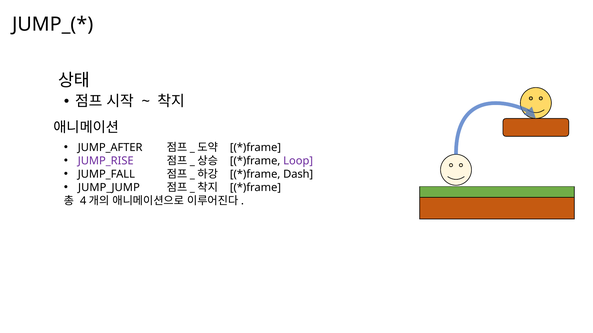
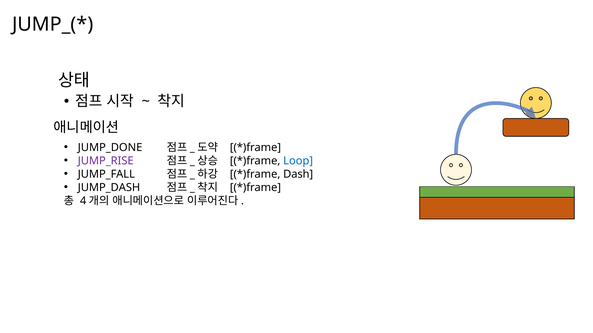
JUMP_AFTER: JUMP_AFTER -> JUMP_DONE (110, 148)
Loop colour: purple -> blue (298, 161)
JUMP_JUMP: JUMP_JUMP -> JUMP_DASH (109, 188)
